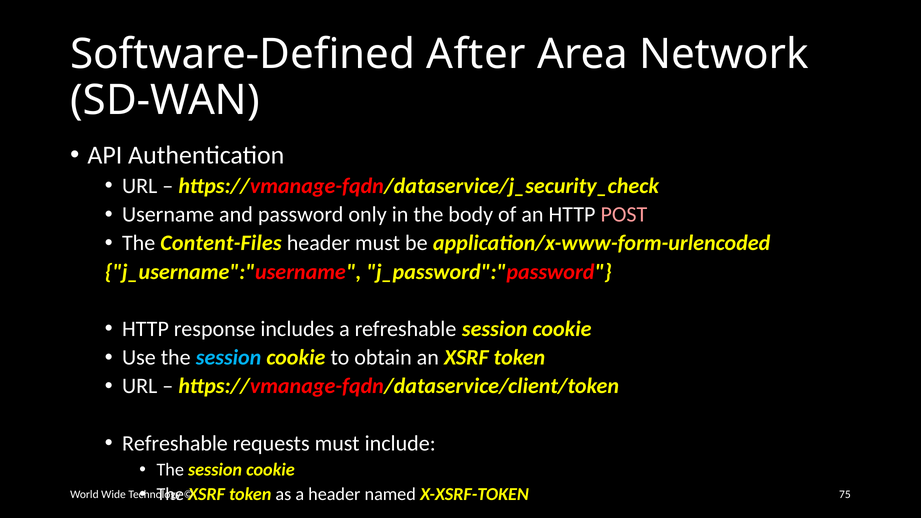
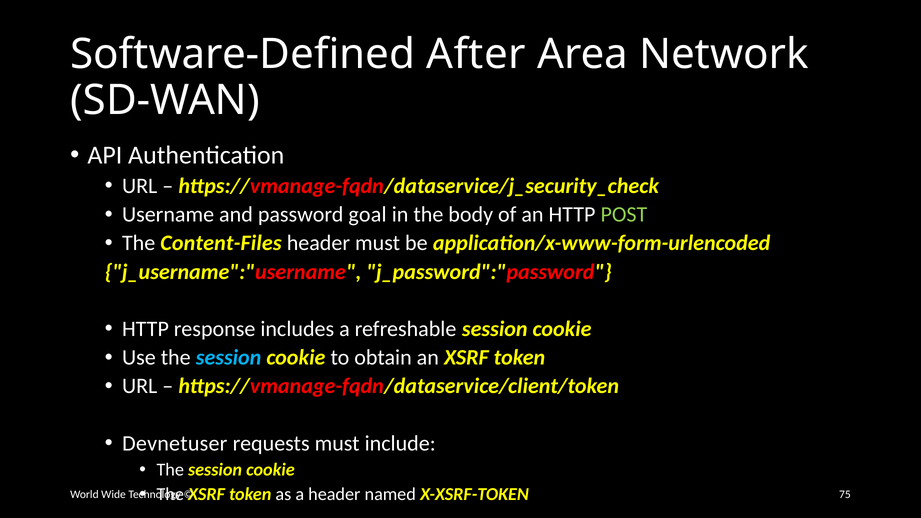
only: only -> goal (368, 215)
POST colour: pink -> light green (624, 215)
Refreshable: Refreshable -> Devnetuser (175, 443)
